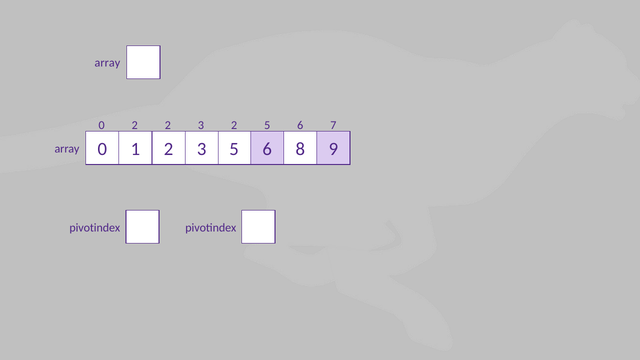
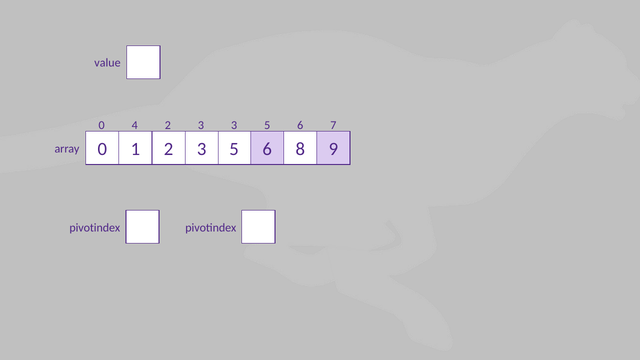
array: array -> value (107, 63)
0 2: 2 -> 4 (135, 125)
3 2: 2 -> 3 (234, 125)
